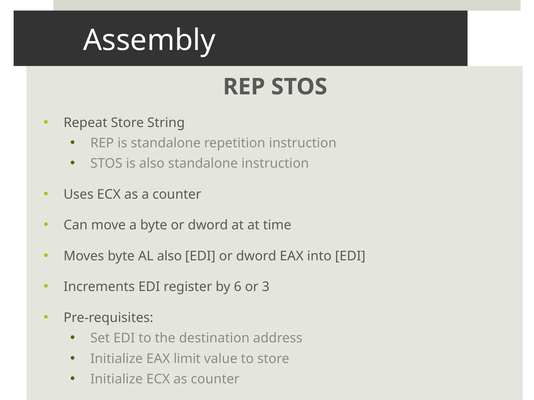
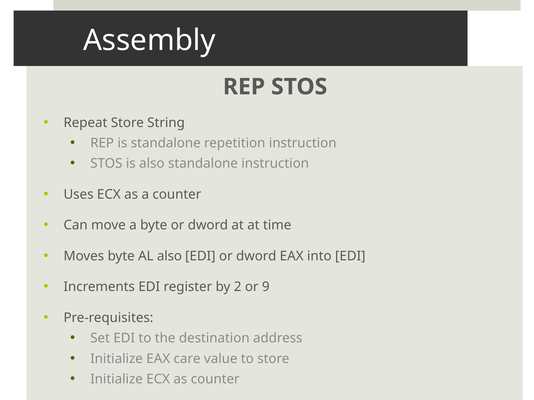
6: 6 -> 2 (238, 287)
3: 3 -> 9 (266, 287)
limit: limit -> care (187, 359)
